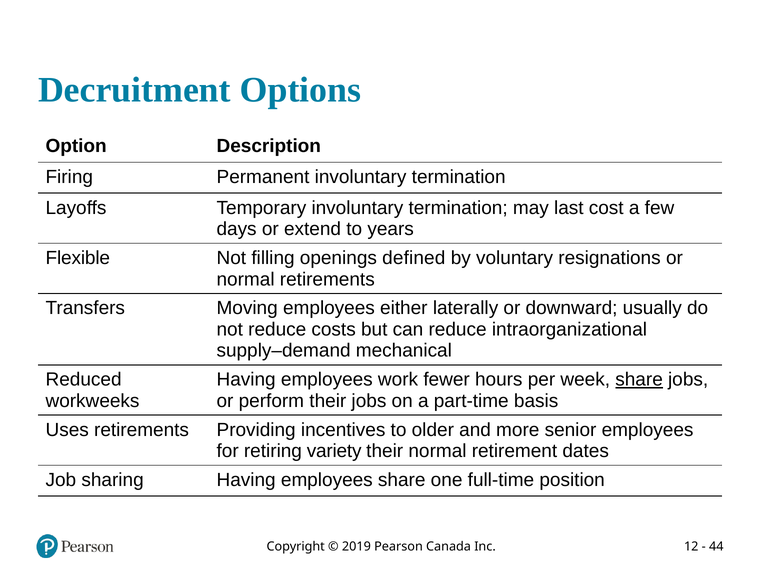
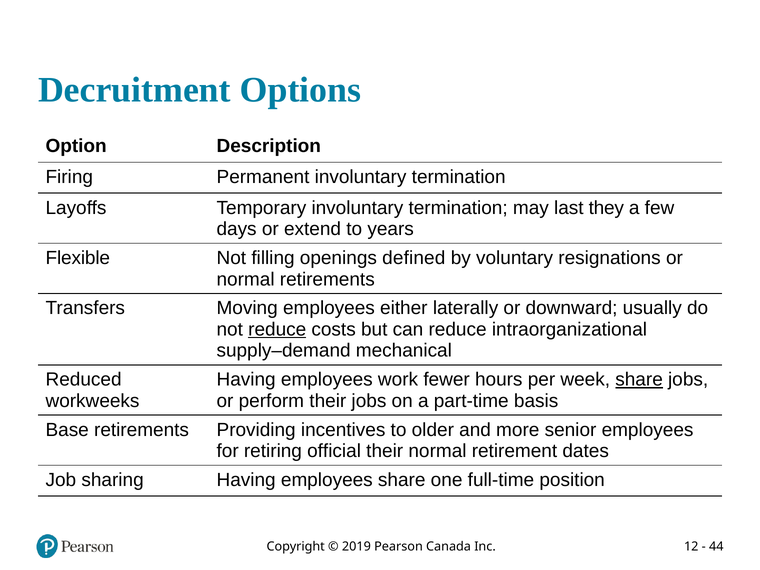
cost: cost -> they (606, 208)
reduce underline: none -> present (277, 329)
Uses: Uses -> Base (67, 430)
variety: variety -> official (334, 451)
